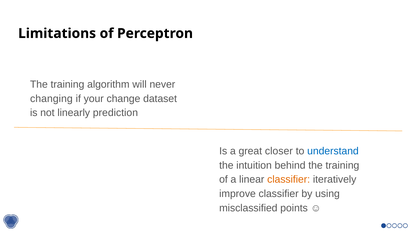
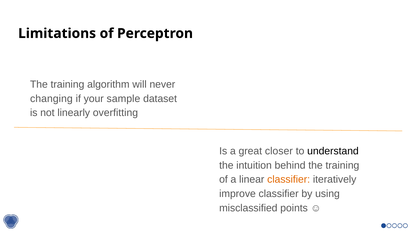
change: change -> sample (123, 99)
prediction: prediction -> overfitting (115, 113)
understand colour: blue -> black (333, 151)
